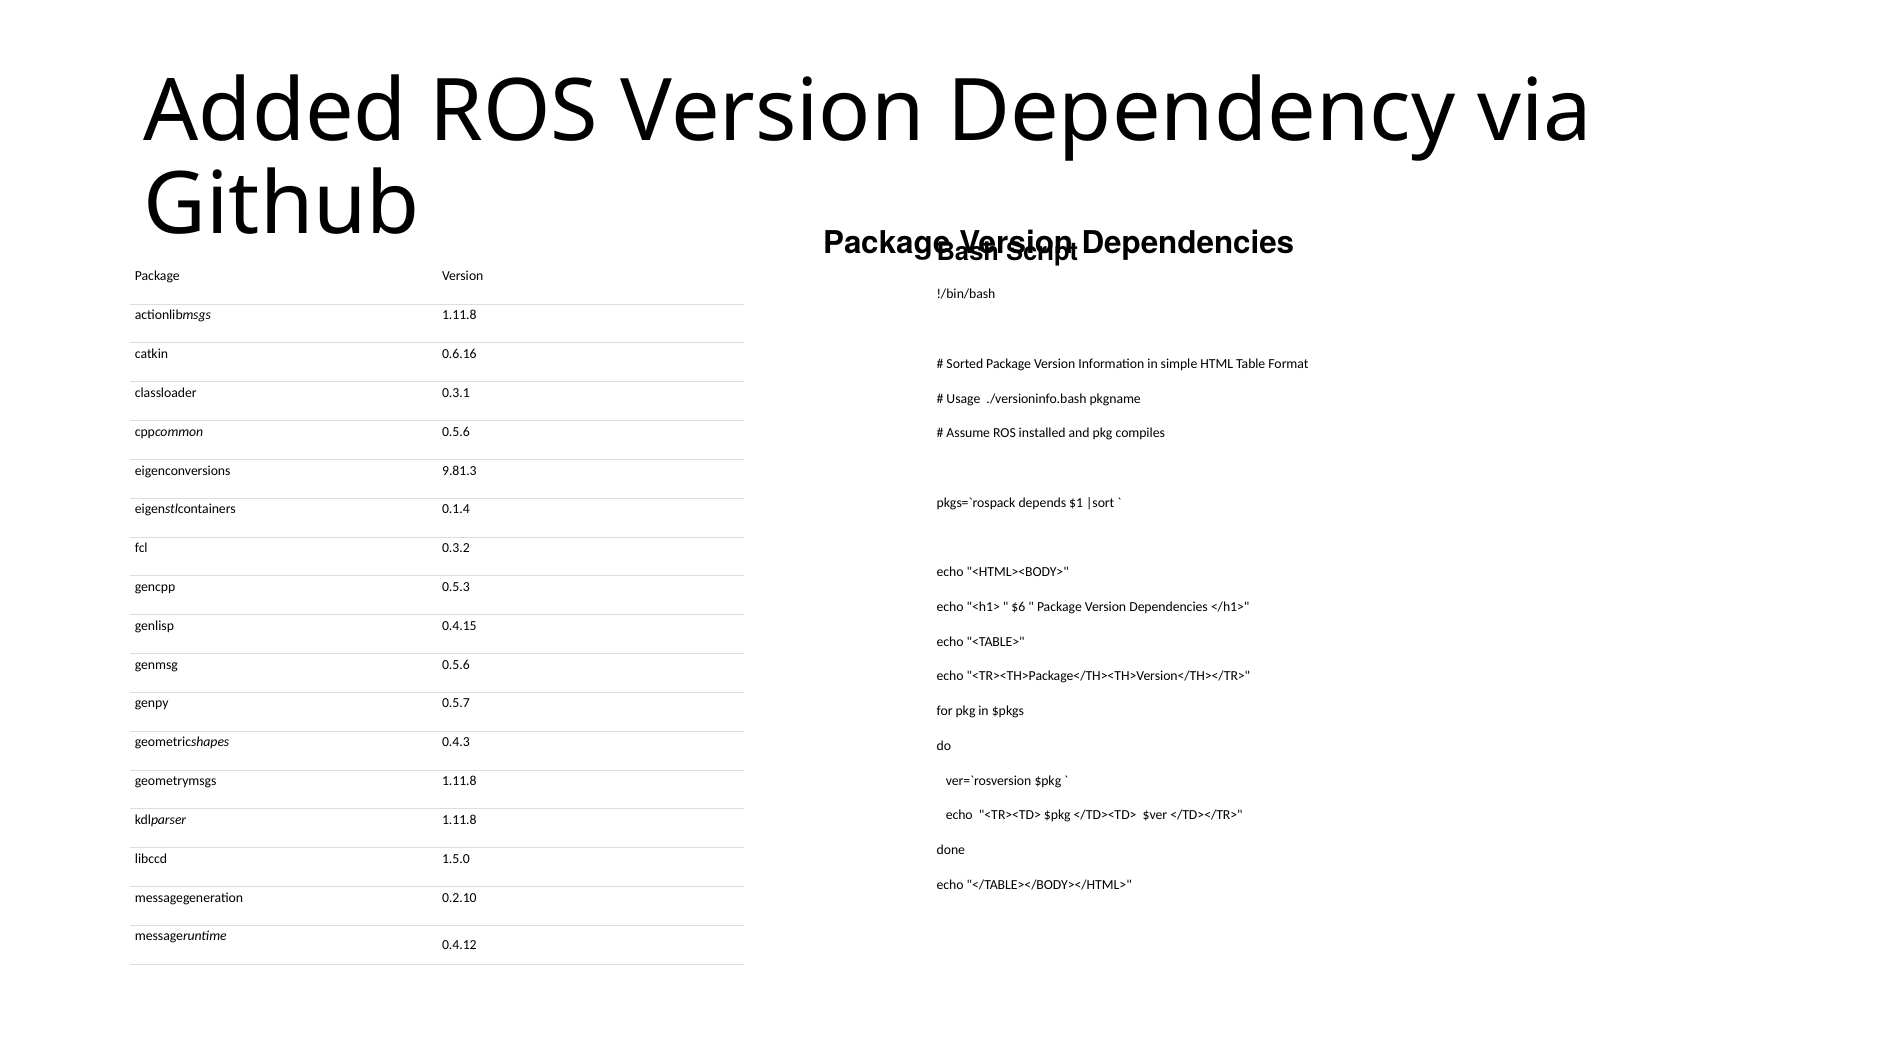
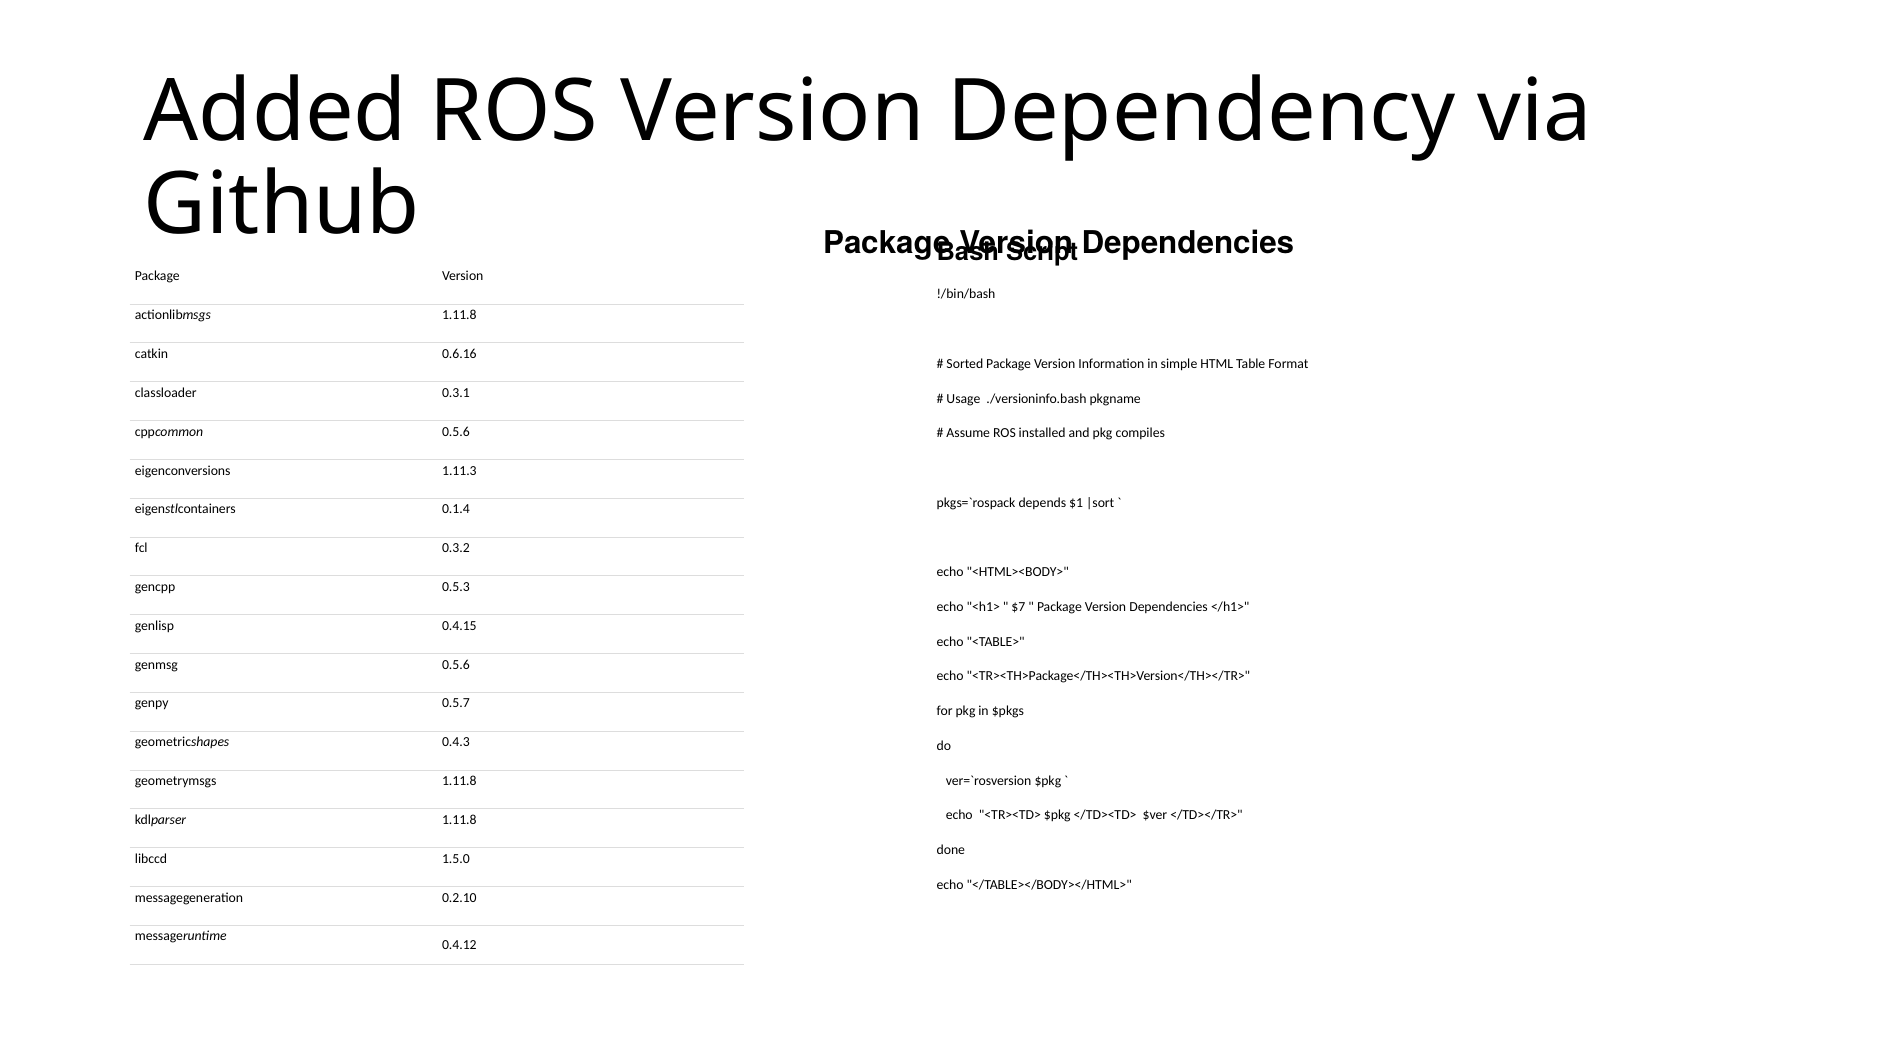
9.81.3: 9.81.3 -> 1.11.3 (459, 470)
$6: $6 -> $7 (1018, 607)
